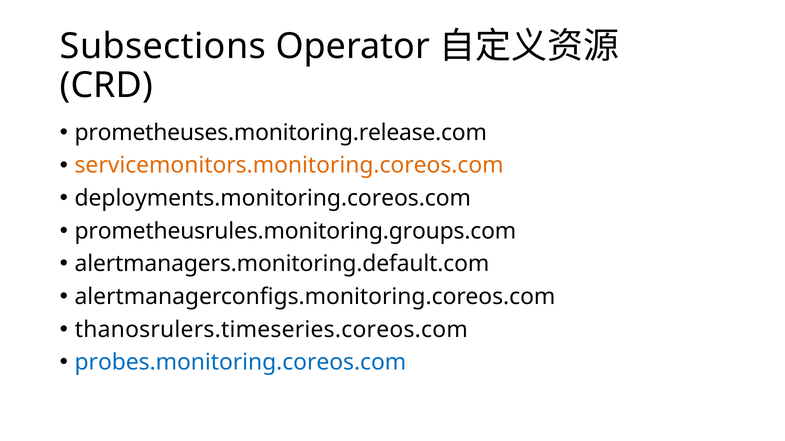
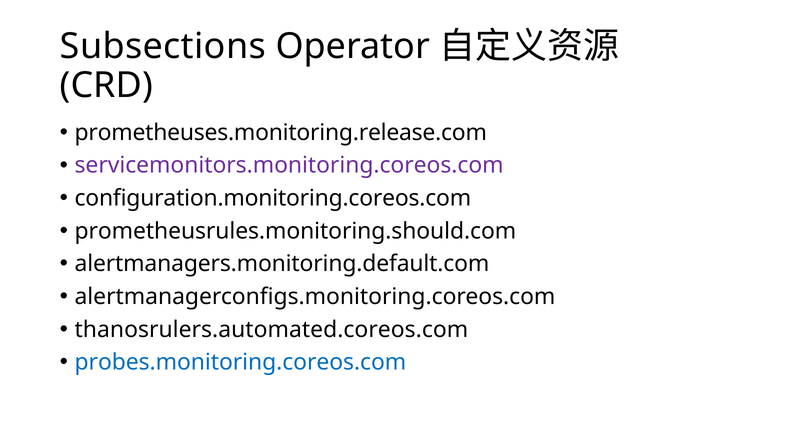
servicemonitors.monitoring.coreos.com colour: orange -> purple (289, 166)
deployments.monitoring.coreos.com: deployments.monitoring.coreos.com -> configuration.monitoring.coreos.com (273, 198)
prometheusrules.monitoring.groups.com: prometheusrules.monitoring.groups.com -> prometheusrules.monitoring.should.com (295, 231)
thanosrulers.timeseries.coreos.com: thanosrulers.timeseries.coreos.com -> thanosrulers.automated.coreos.com (271, 330)
